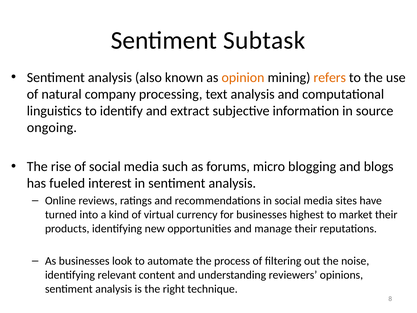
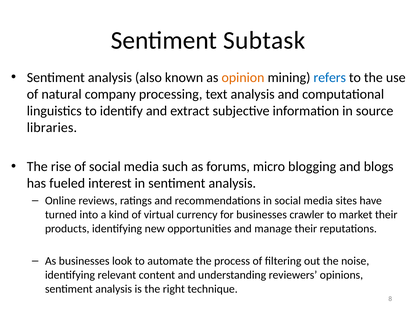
refers colour: orange -> blue (330, 77)
ongoing: ongoing -> libraries (52, 127)
highest: highest -> crawler (307, 214)
